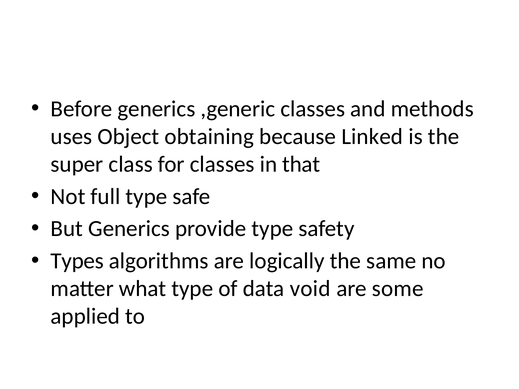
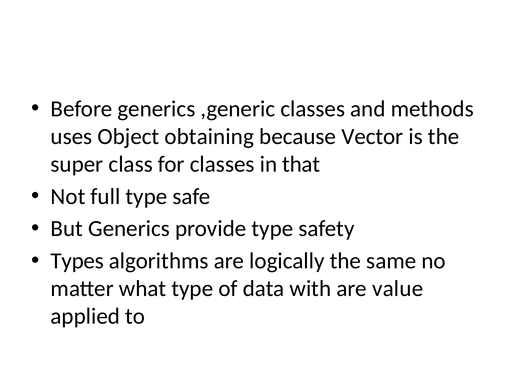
Linked: Linked -> Vector (372, 137)
void: void -> with (310, 289)
some: some -> value (398, 289)
